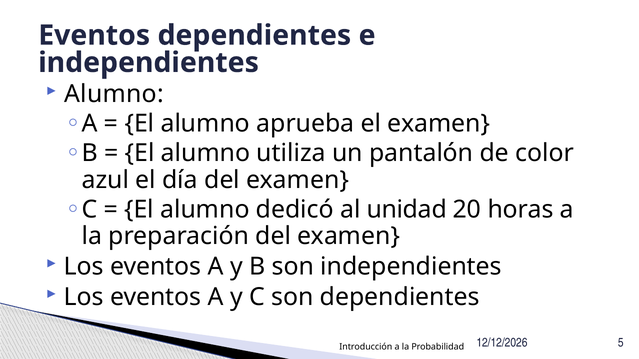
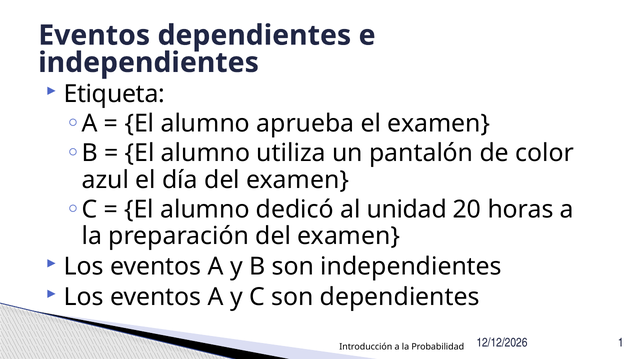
Alumno: Alumno -> Etiqueta (114, 94)
5: 5 -> 1 (621, 343)
